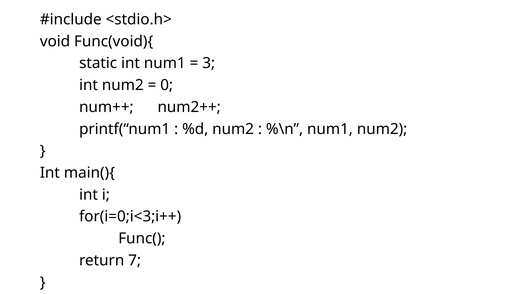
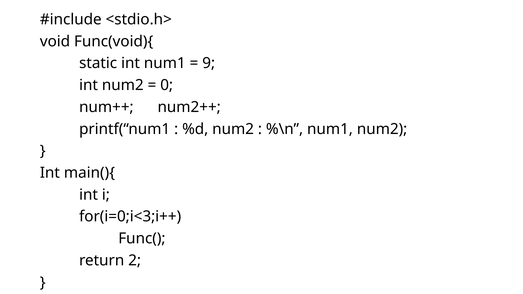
3: 3 -> 9 (209, 63)
7: 7 -> 2 (135, 261)
